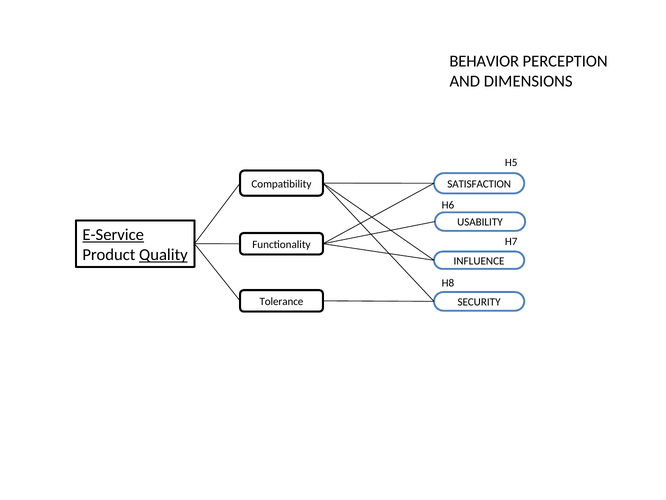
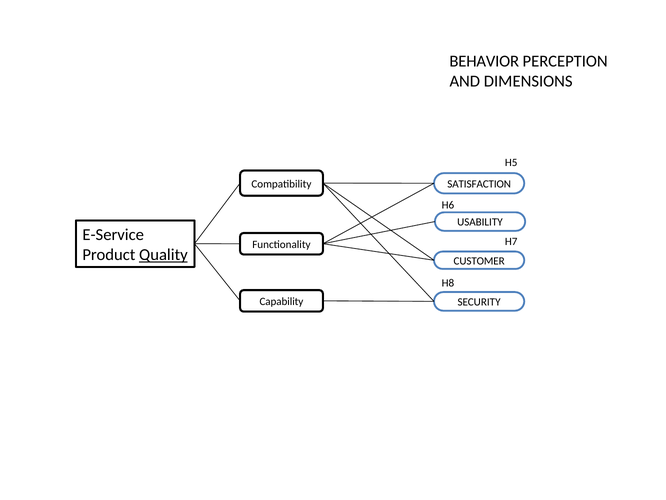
E-Service underline: present -> none (113, 235)
INFLUENCE: INFLUENCE -> CUSTOMER (479, 261)
Tolerance: Tolerance -> Capability (281, 301)
